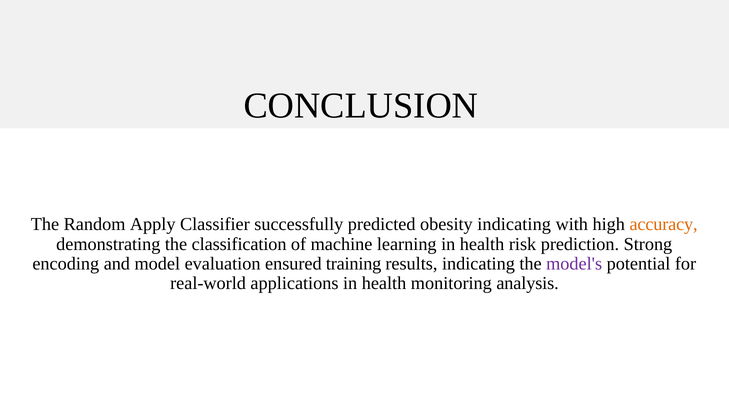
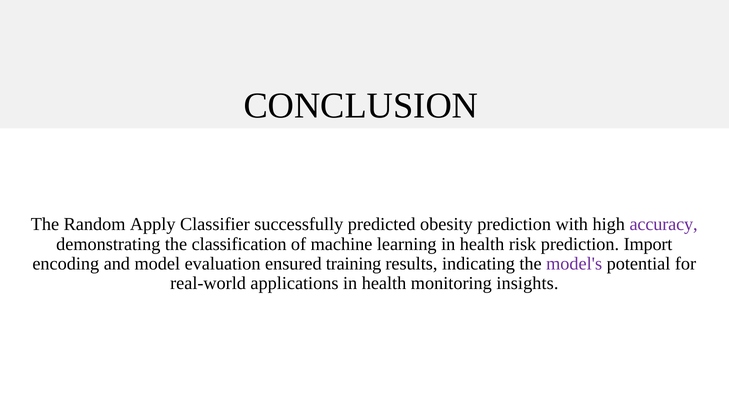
obesity indicating: indicating -> prediction (514, 224)
accuracy colour: orange -> purple (664, 224)
Strong: Strong -> Import (648, 244)
analysis: analysis -> insights (527, 283)
